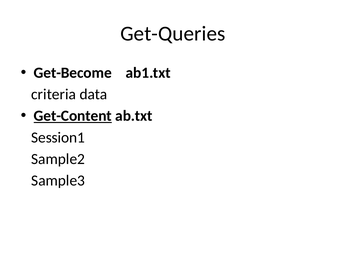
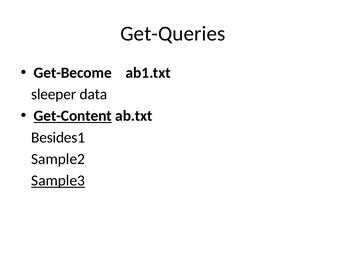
criteria: criteria -> sleeper (54, 94)
Session1: Session1 -> Besides1 (58, 137)
Sample3 underline: none -> present (58, 180)
